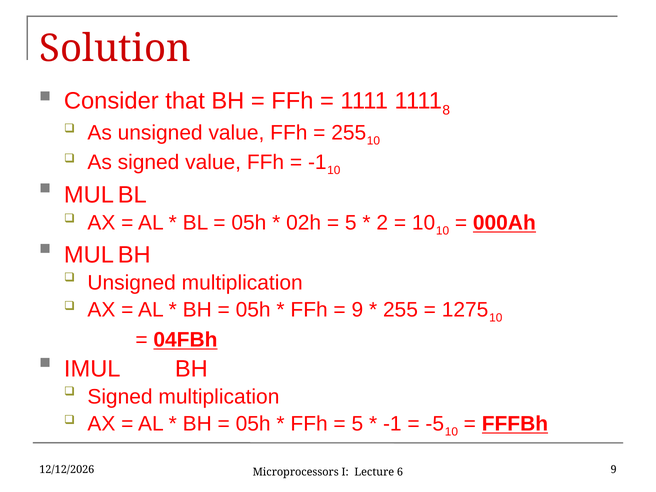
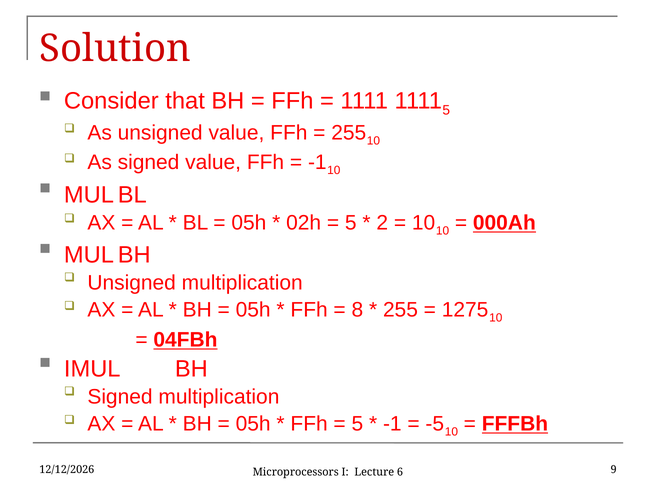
1111 8: 8 -> 5 (446, 110)
9: 9 -> 8 (357, 310)
